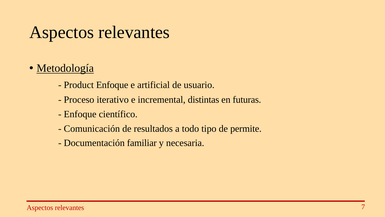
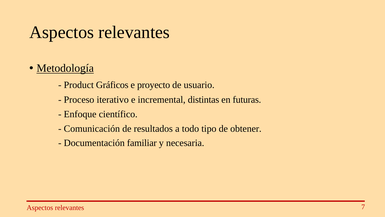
Product Enfoque: Enfoque -> Gráficos (112, 85)
artificial: artificial -> proyecto (154, 85)
permite: permite -> obtener (246, 128)
